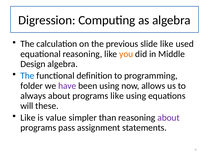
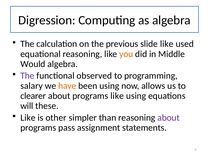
Design: Design -> Would (33, 64)
The colour: blue -> purple (27, 76)
definition: definition -> observed (94, 76)
folder: folder -> salary (32, 86)
have colour: purple -> orange (67, 86)
always: always -> clearer (33, 96)
value: value -> other (56, 117)
